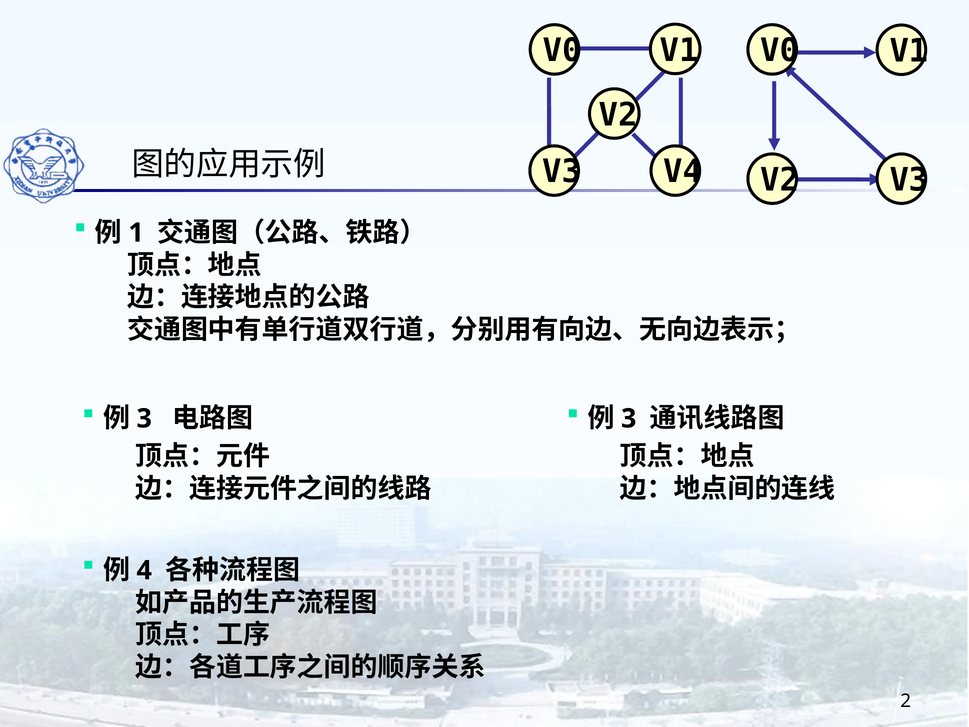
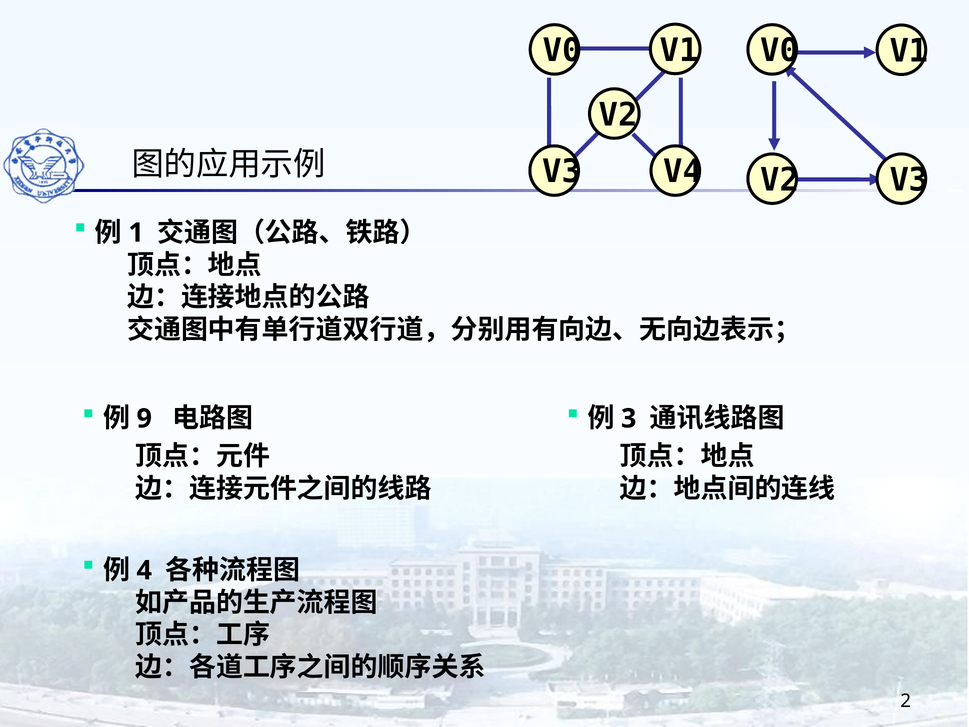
3: 3 -> 9 (144, 418)
